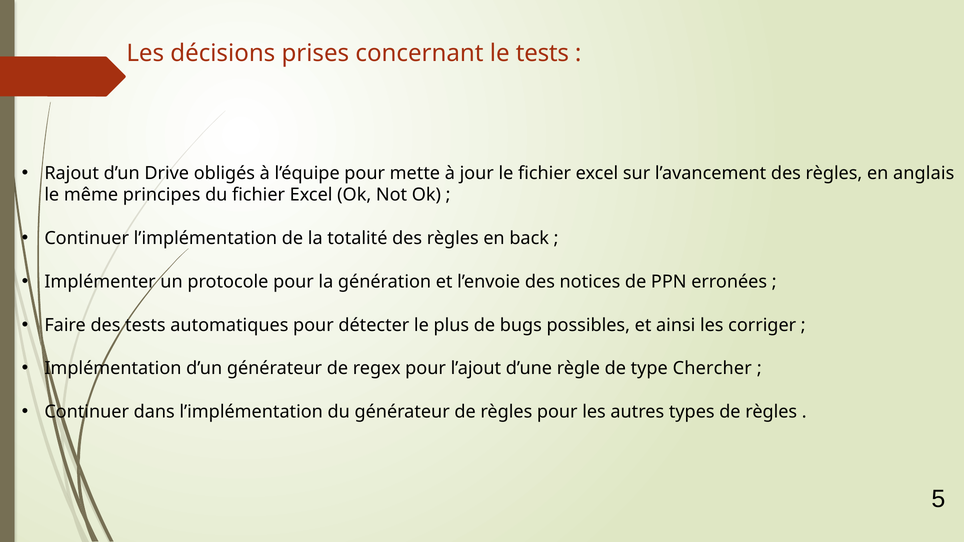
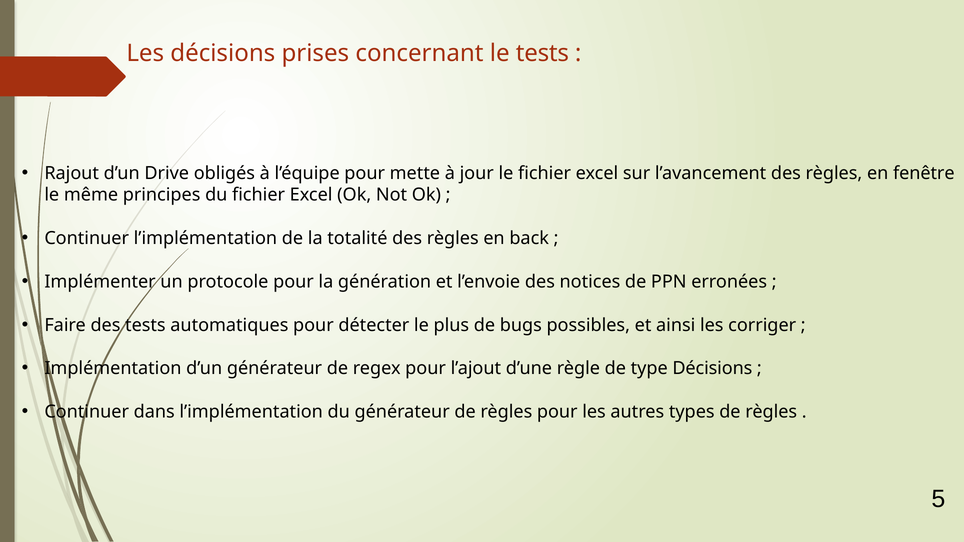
anglais: anglais -> fenêtre (924, 173)
type Chercher: Chercher -> Décisions (712, 369)
